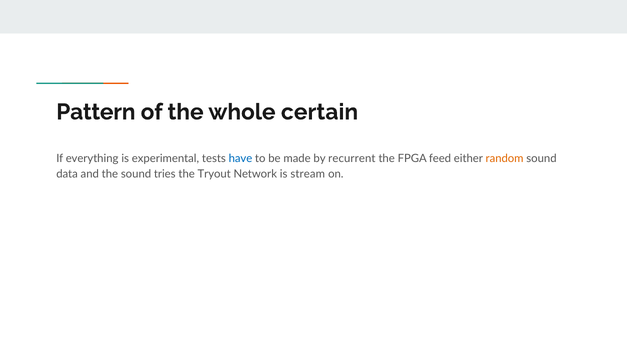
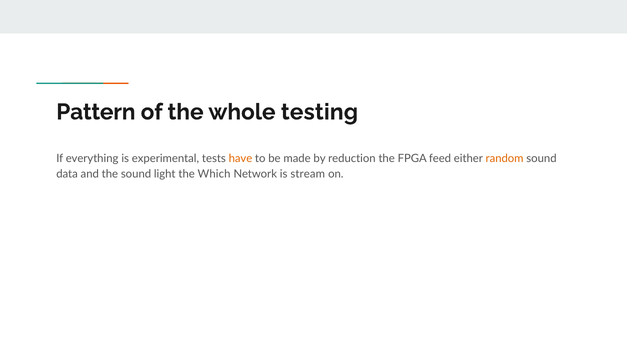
certain: certain -> testing (320, 112)
have colour: blue -> orange (240, 158)
recurrent: recurrent -> reduction (352, 158)
tries: tries -> light (165, 174)
Tryout: Tryout -> Which (214, 174)
